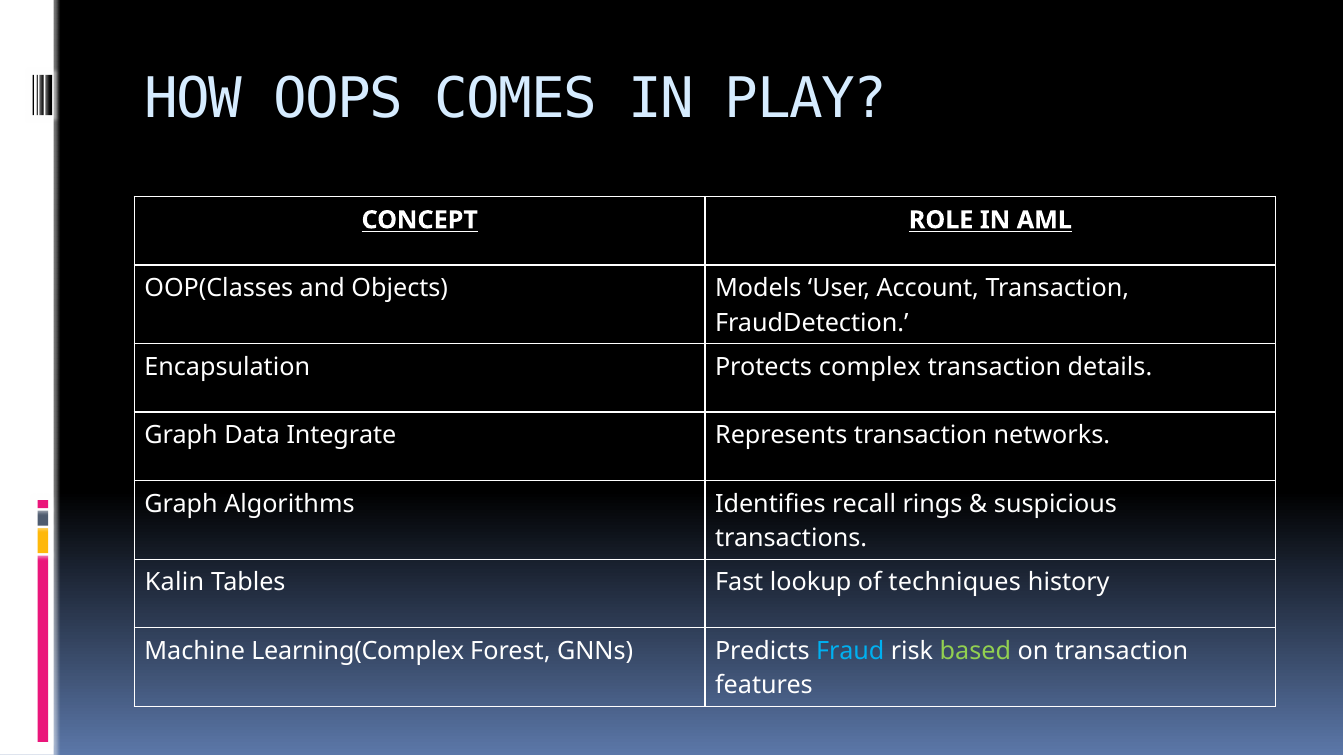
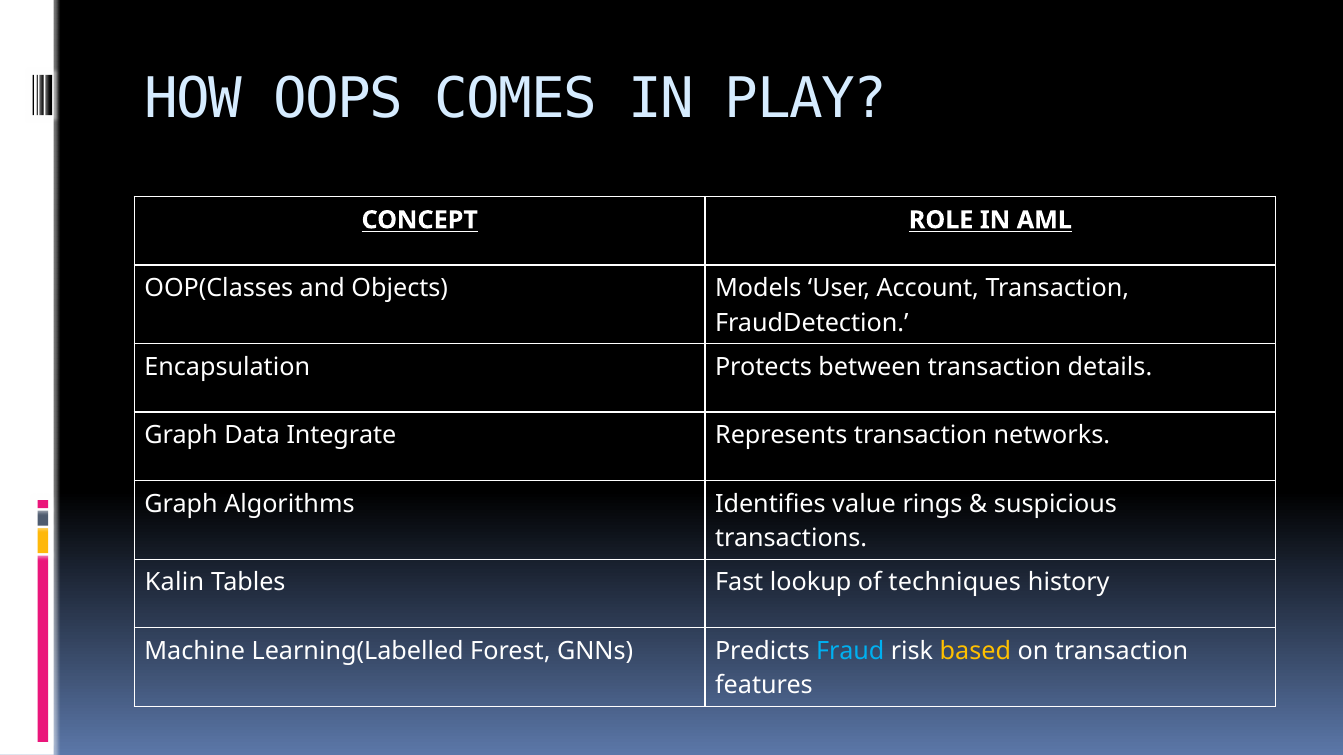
complex: complex -> between (870, 367)
recall: recall -> value (864, 504)
Learning(Complex: Learning(Complex -> Learning(Labelled (358, 652)
based colour: light green -> yellow (975, 652)
